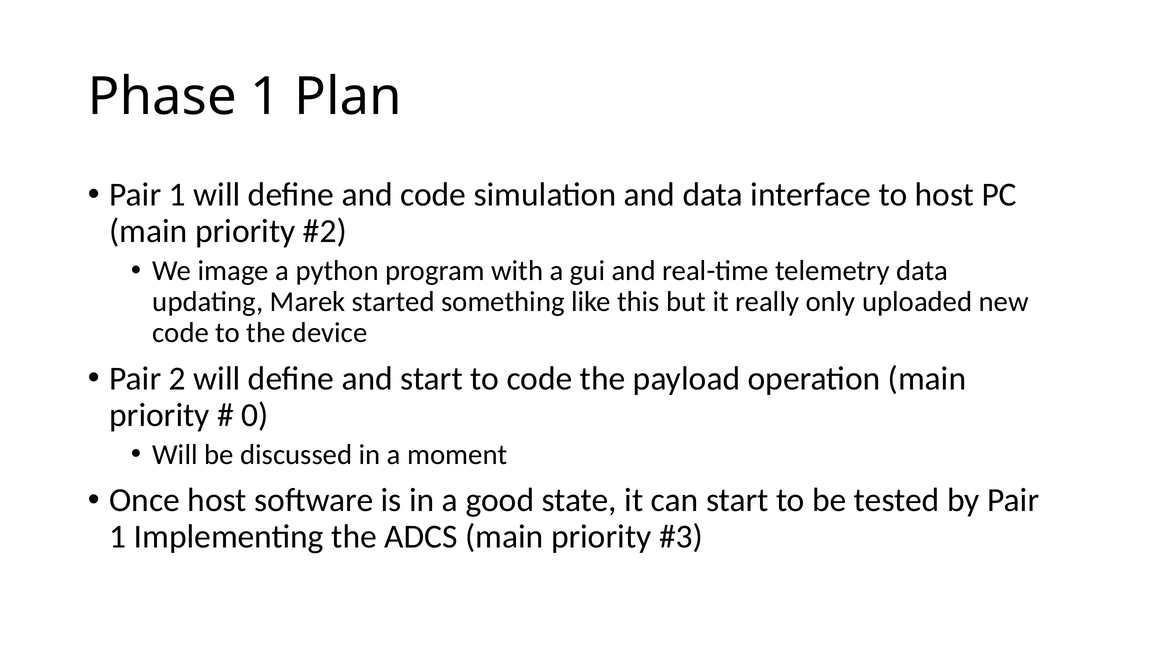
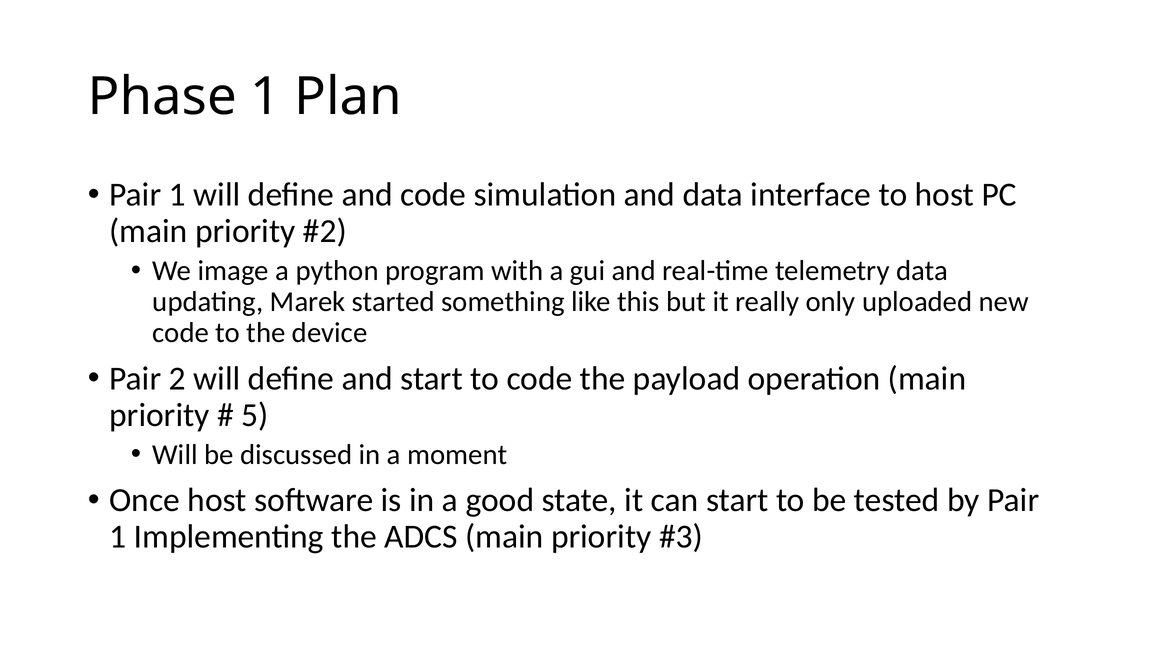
0: 0 -> 5 (255, 415)
